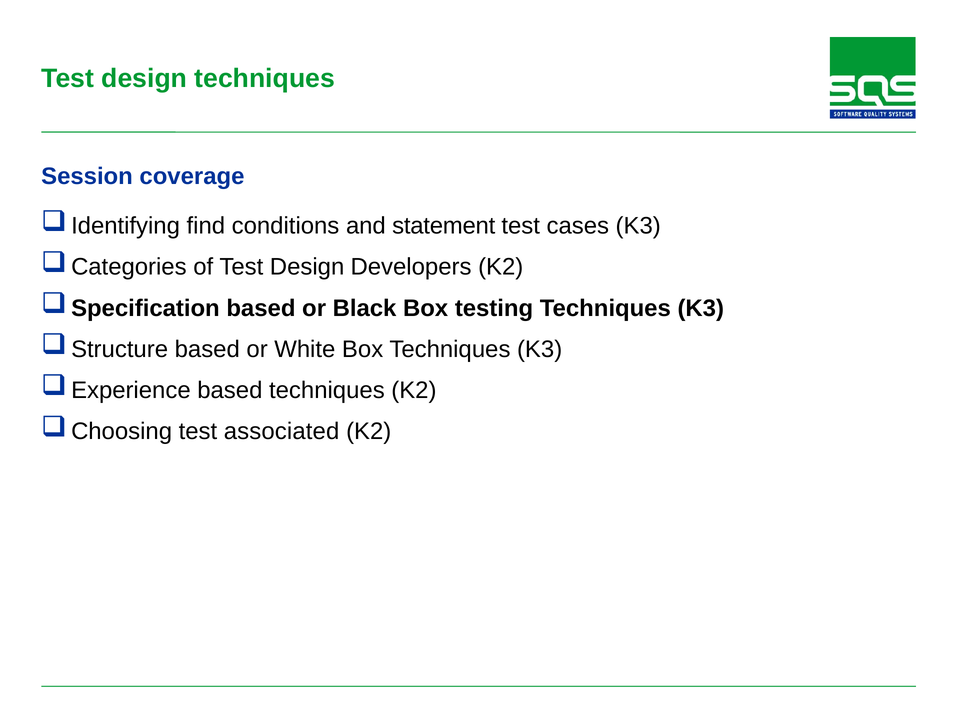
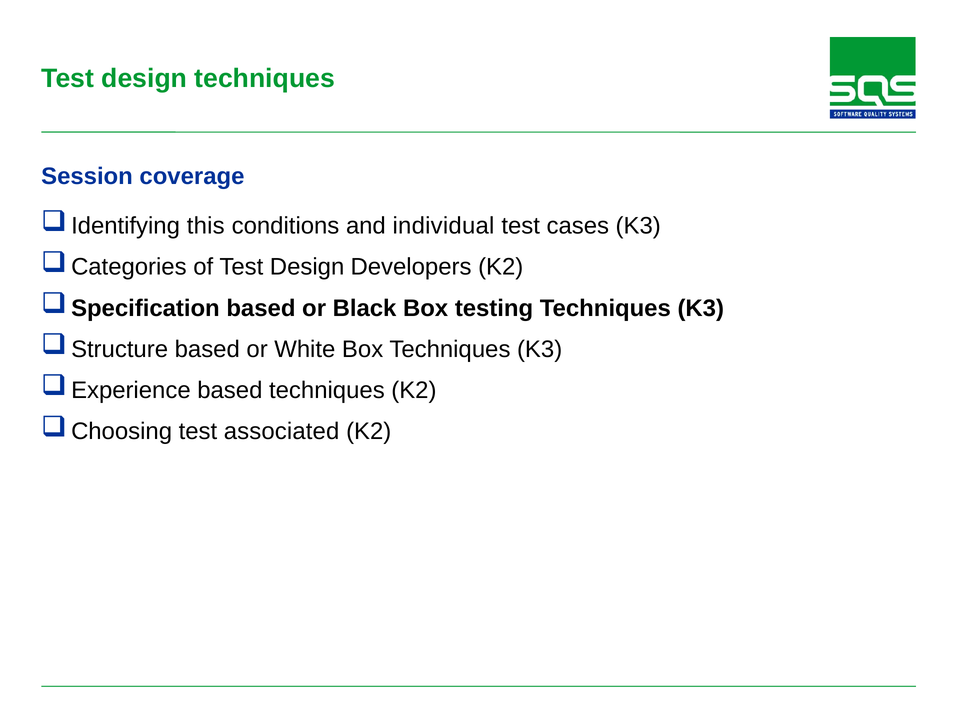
find: find -> this (206, 226)
statement: statement -> individual (443, 226)
